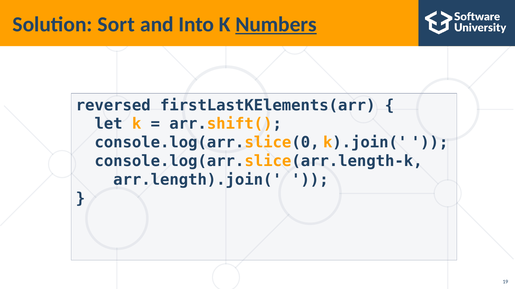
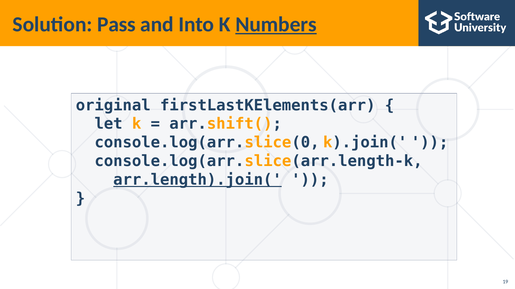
Sort: Sort -> Pass (116, 24)
reversed: reversed -> original (113, 105)
arr.length).join( underline: none -> present (198, 180)
